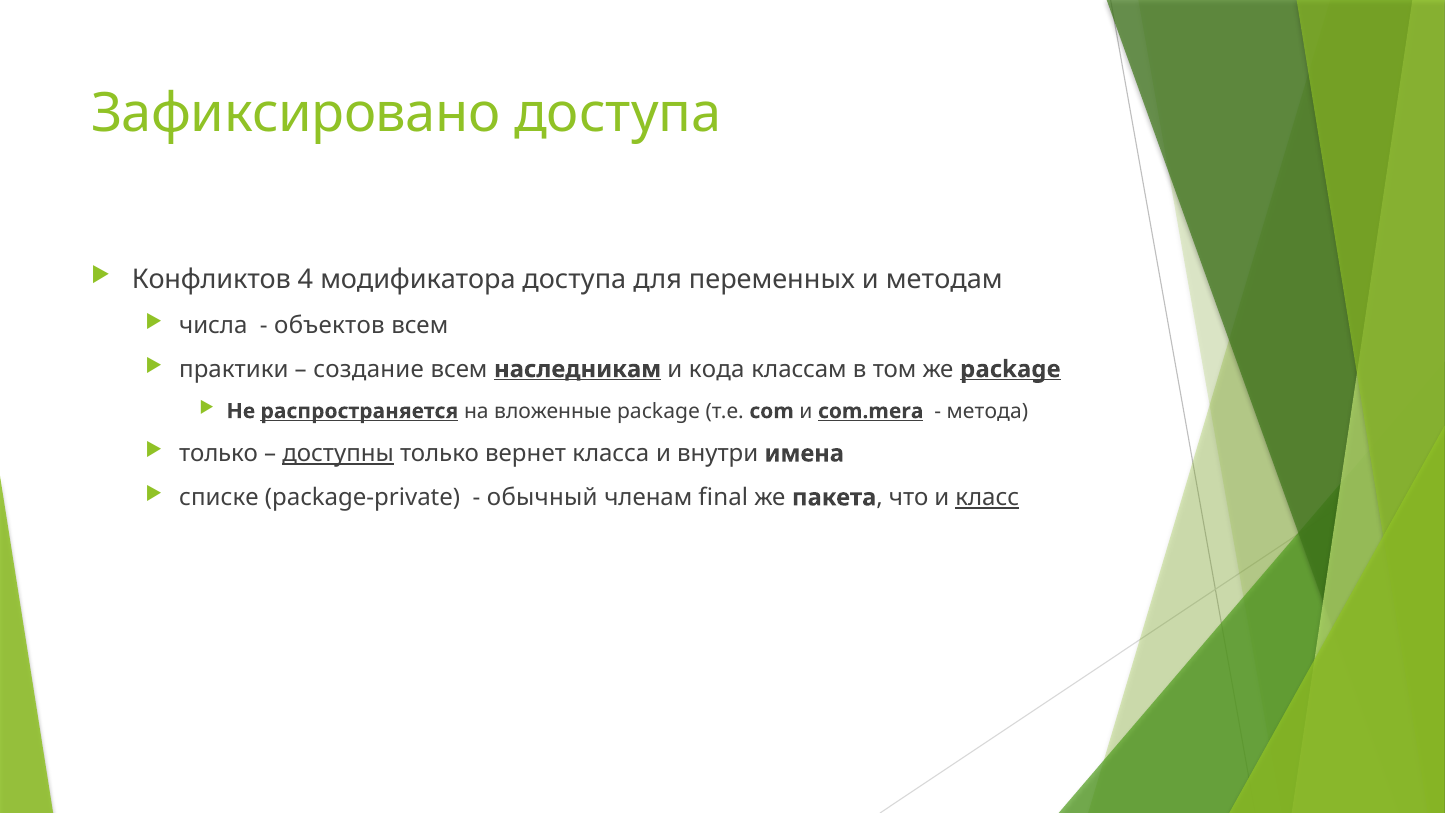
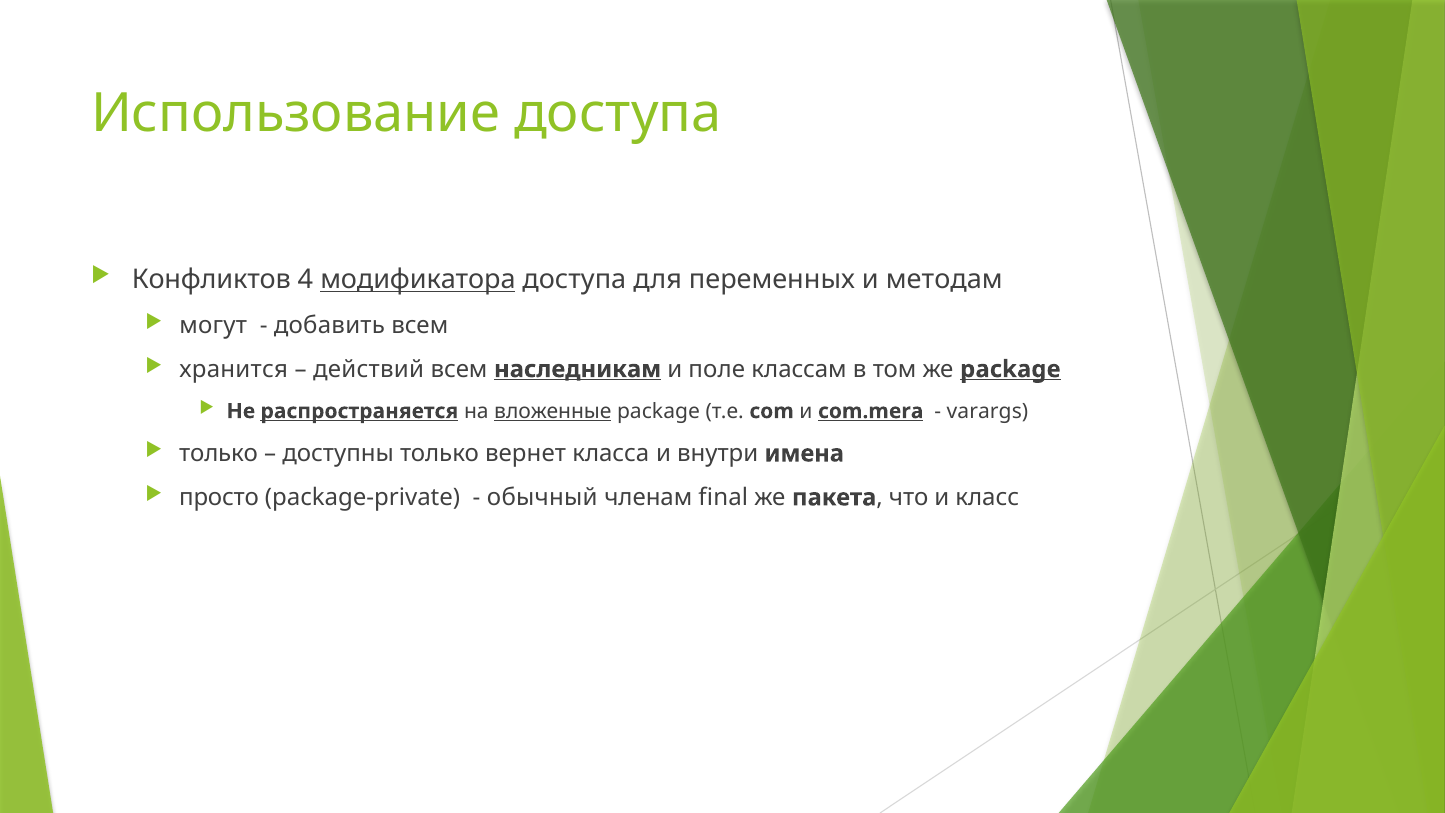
Зафиксировано: Зафиксировано -> Использование (296, 114)
модификатора underline: none -> present (418, 280)
числа: числа -> могут (213, 325)
объектов: объектов -> добавить (329, 325)
практики: практики -> хранится (234, 369)
создание: создание -> действий (369, 369)
кода: кода -> поле (717, 369)
вложенные underline: none -> present (553, 411)
метода: метода -> varargs (987, 411)
доступны underline: present -> none (338, 453)
списке: списке -> просто (219, 497)
класс underline: present -> none (987, 497)
